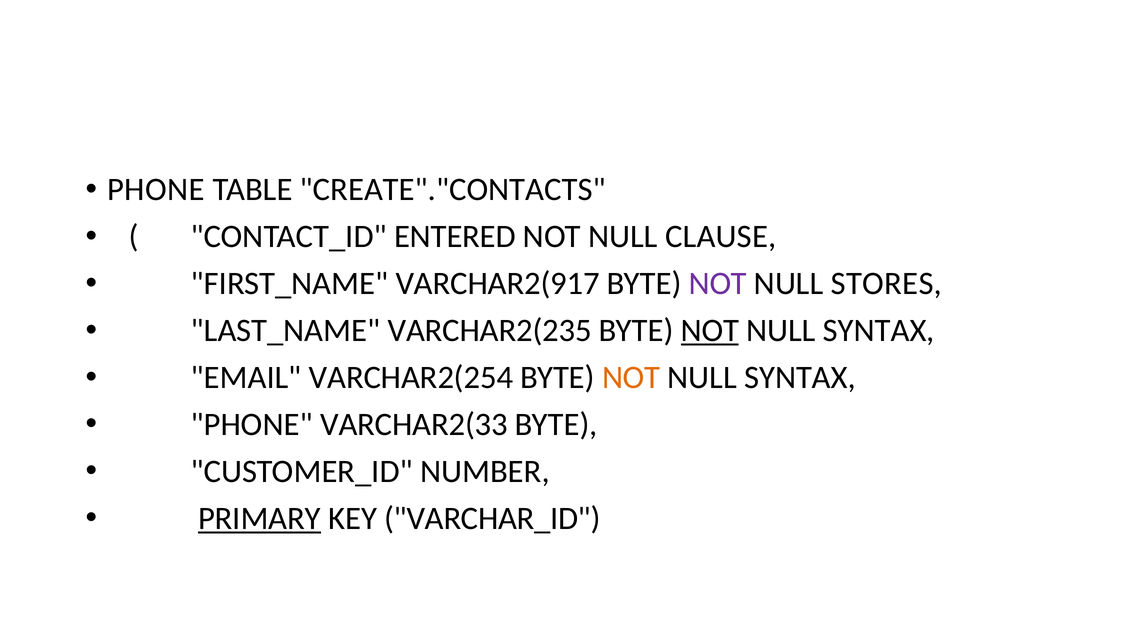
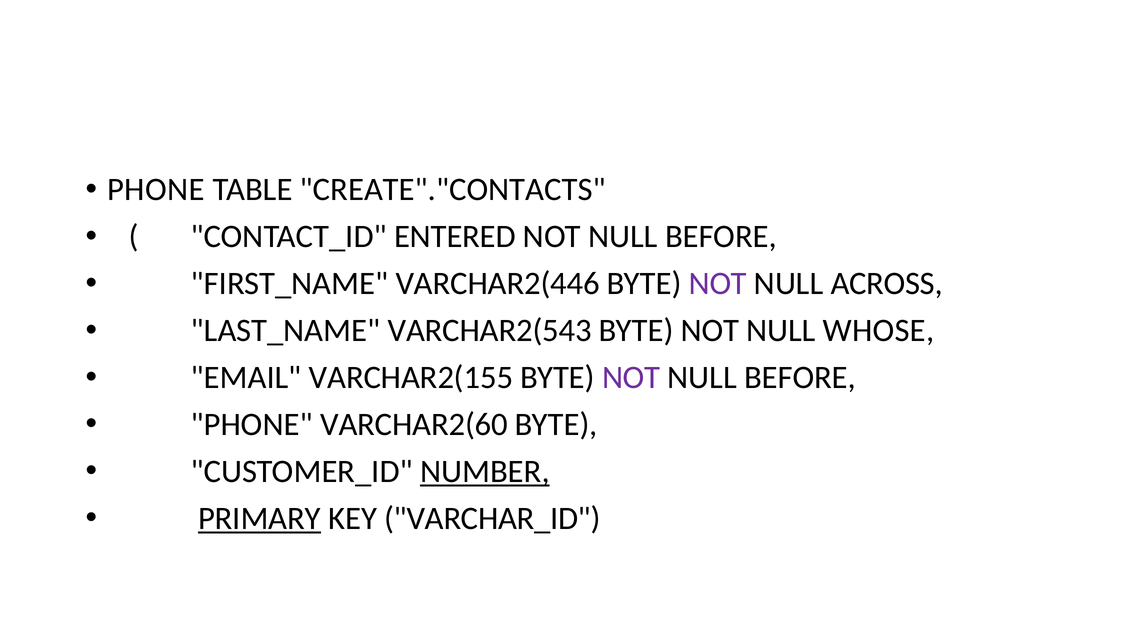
CLAUSE: CLAUSE -> BEFORE (721, 237)
VARCHAR2(917: VARCHAR2(917 -> VARCHAR2(446 (498, 284)
STORES: STORES -> ACROSS (887, 284)
VARCHAR2(235: VARCHAR2(235 -> VARCHAR2(543 (490, 331)
NOT underline: present -> none (710, 331)
SYNTAX: SYNTAX -> WHOSE (879, 331)
VARCHAR2(254: VARCHAR2(254 -> VARCHAR2(155 (411, 378)
NOT colour: orange -> purple (631, 378)
SYNTAX: SYNTAX -> BEFORE (800, 378)
VARCHAR2(33: VARCHAR2(33 -> VARCHAR2(60 (414, 425)
NUMBER underline: none -> present (485, 471)
